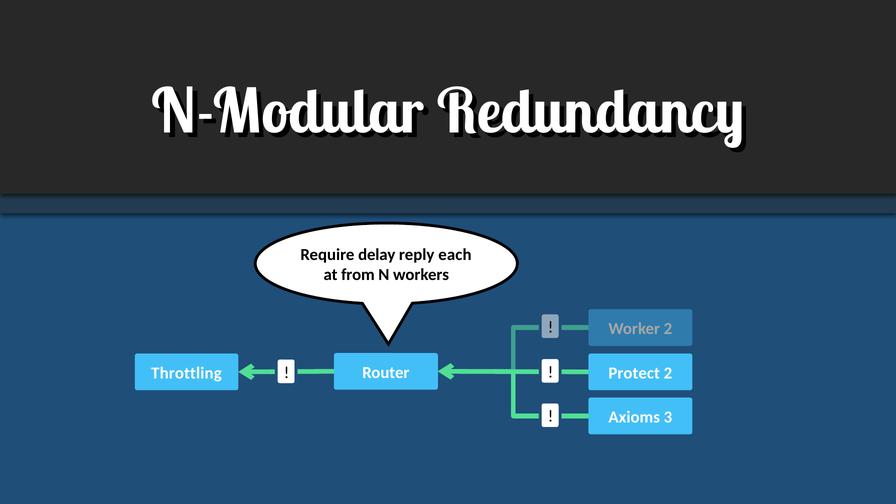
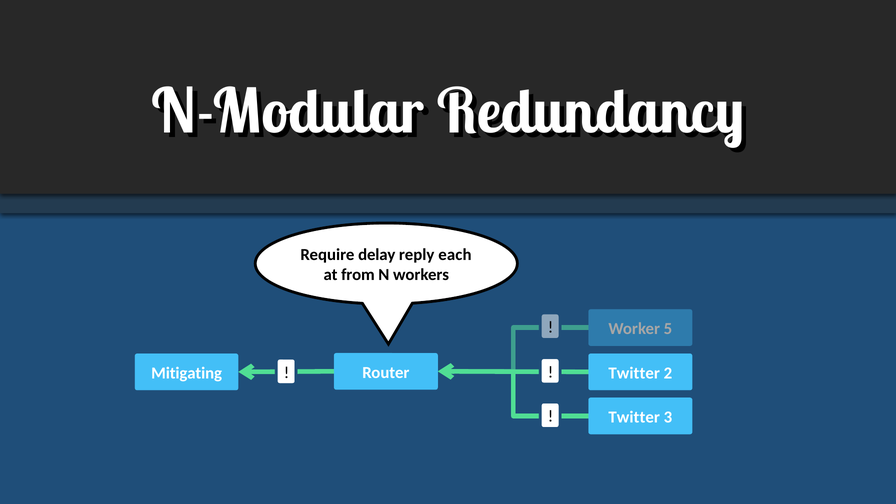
Worker 2: 2 -> 5 (668, 329)
Router Protect: Protect -> Twitter (634, 373)
Throttling: Throttling -> Mitigating (187, 373)
Axioms: Axioms -> Twitter (634, 417)
